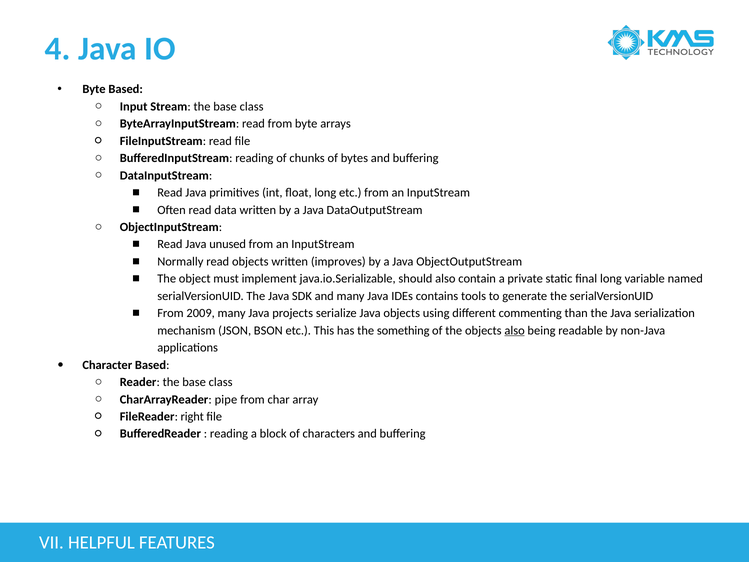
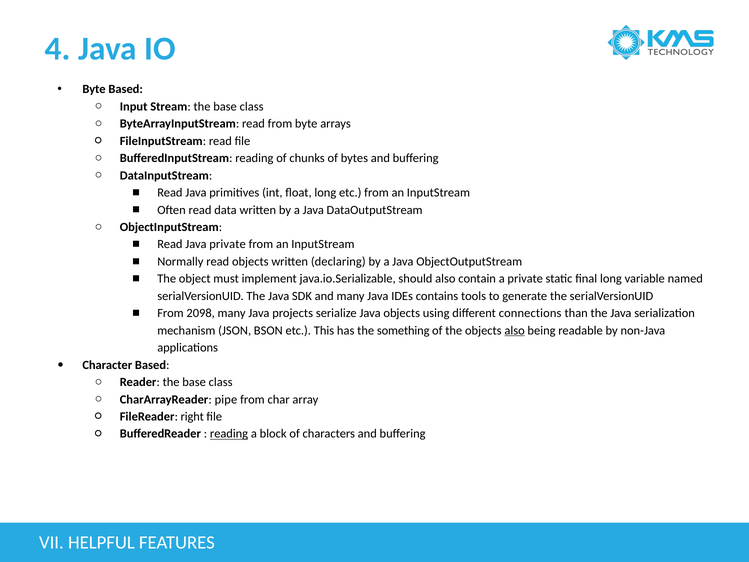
Java unused: unused -> private (228, 244)
improves: improves -> declaring (338, 261)
2009: 2009 -> 2098 (201, 313)
commenting: commenting -> connections (530, 313)
reading underline: none -> present (229, 434)
